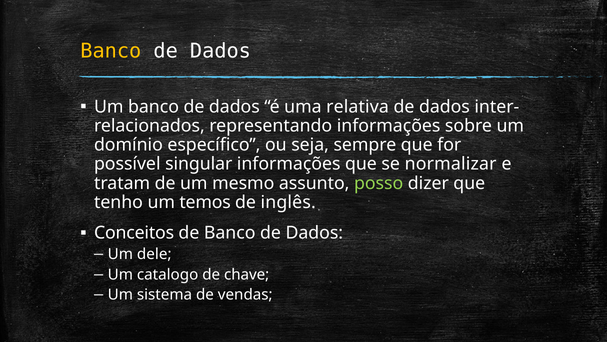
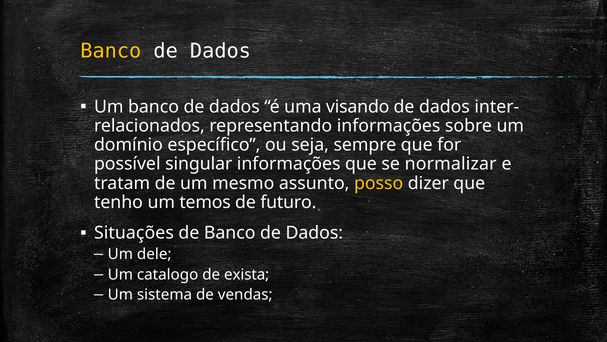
relativa: relativa -> visando (358, 107)
posso colour: light green -> yellow (379, 183)
inglês: inglês -> futuro (288, 202)
Conceitos: Conceitos -> Situações (134, 233)
chave: chave -> exista (247, 274)
